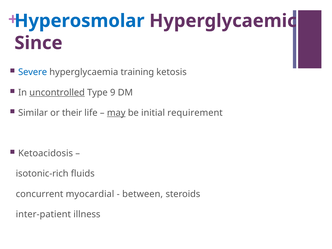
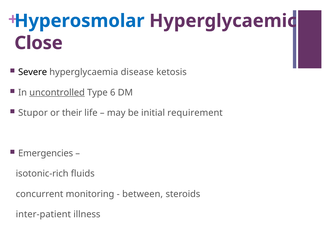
Since: Since -> Close (39, 43)
Severe colour: blue -> black (33, 72)
training: training -> disease (137, 72)
9: 9 -> 6 (113, 93)
Similar: Similar -> Stupor (33, 113)
may underline: present -> none (116, 113)
Ketoacidosis: Ketoacidosis -> Emergencies (46, 153)
myocardial: myocardial -> monitoring (90, 194)
